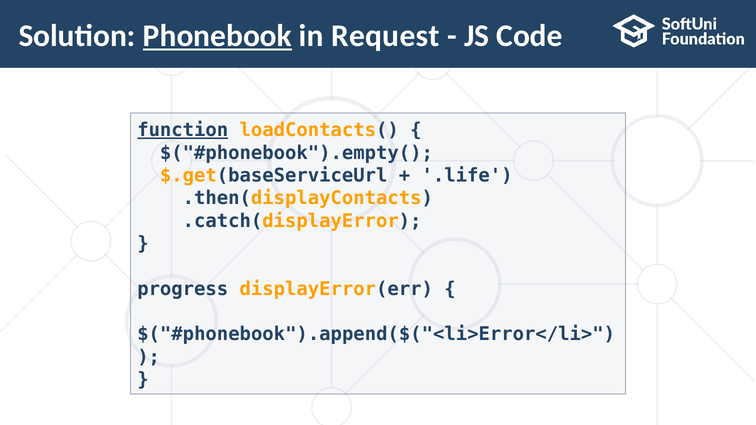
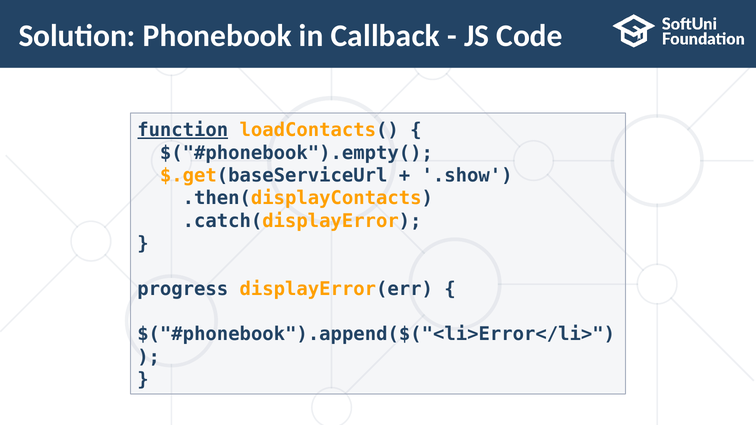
Phonebook underline: present -> none (217, 36)
Request: Request -> Callback (385, 36)
.life: .life -> .show (467, 176)
